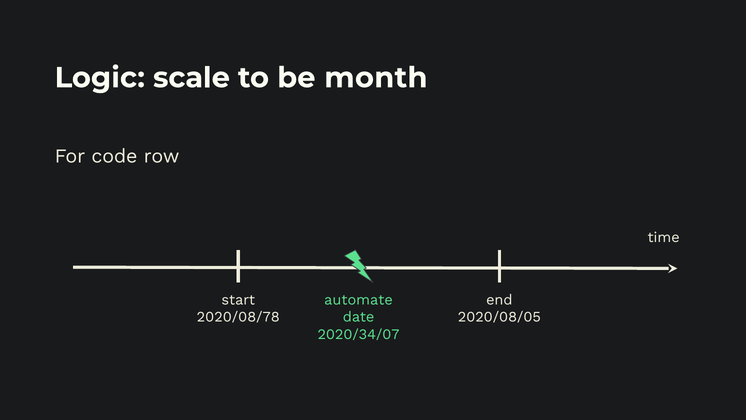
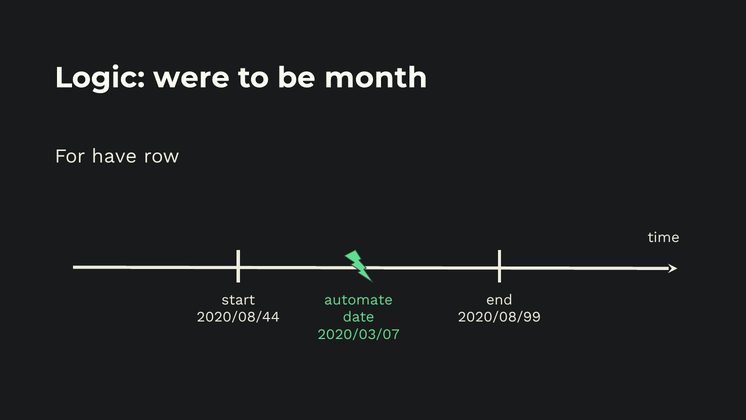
scale: scale -> were (191, 78)
code: code -> have (114, 156)
2020/08/78: 2020/08/78 -> 2020/08/44 (238, 317)
2020/08/05: 2020/08/05 -> 2020/08/99 (499, 317)
2020/34/07: 2020/34/07 -> 2020/03/07 (359, 334)
